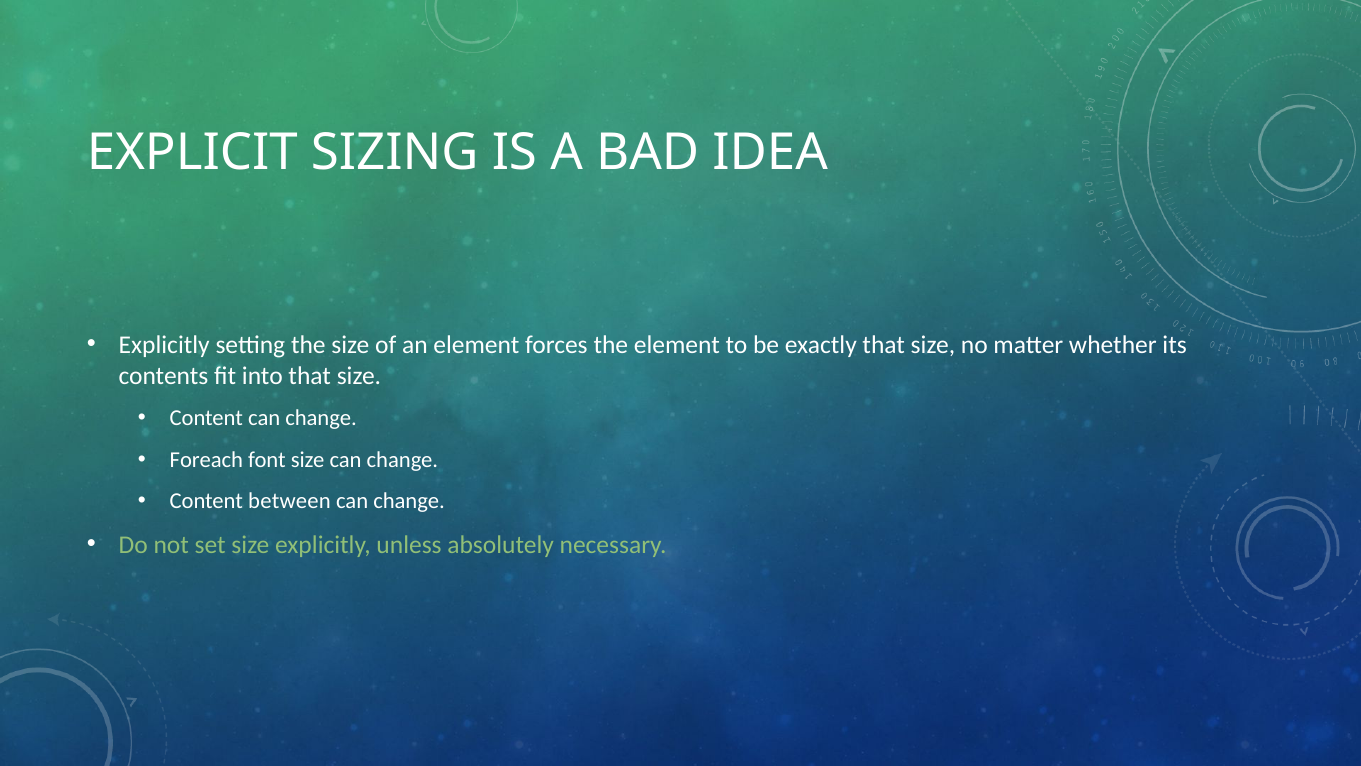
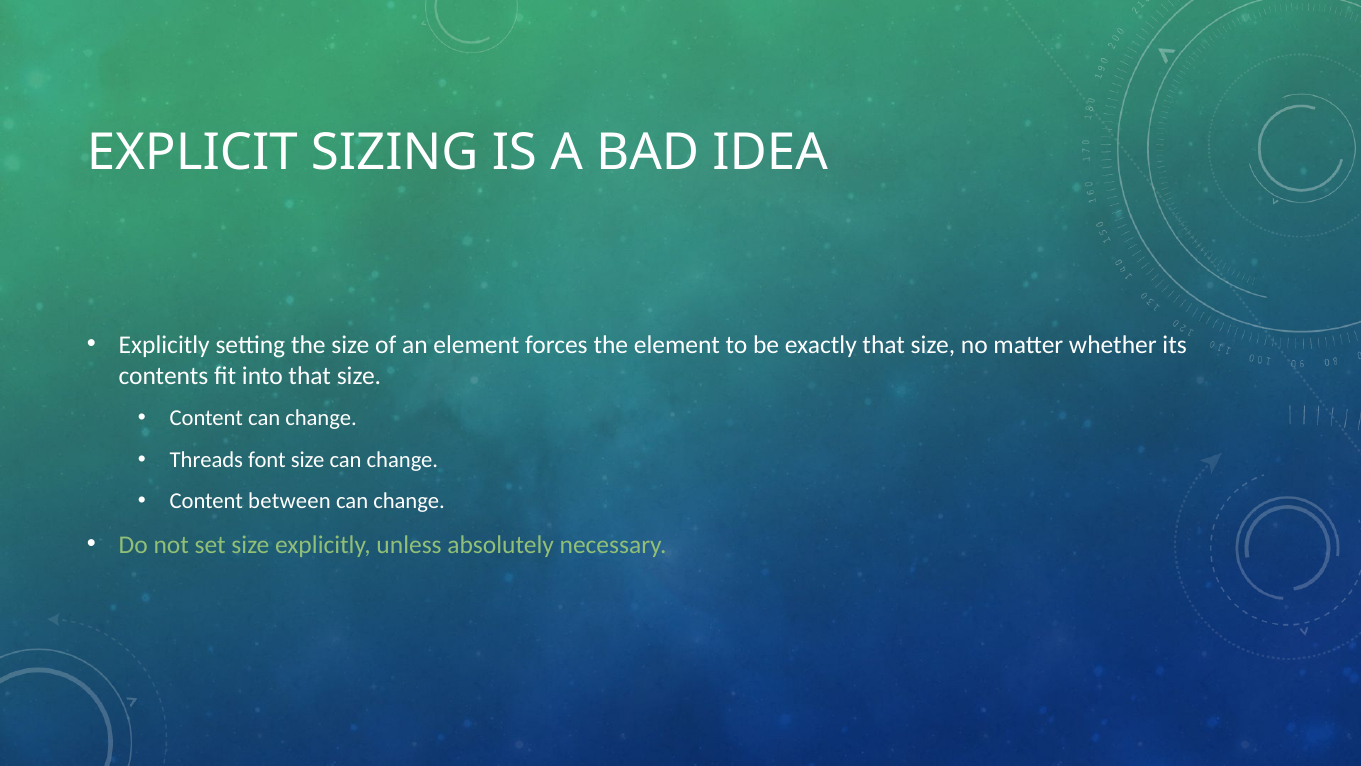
Foreach: Foreach -> Threads (206, 460)
